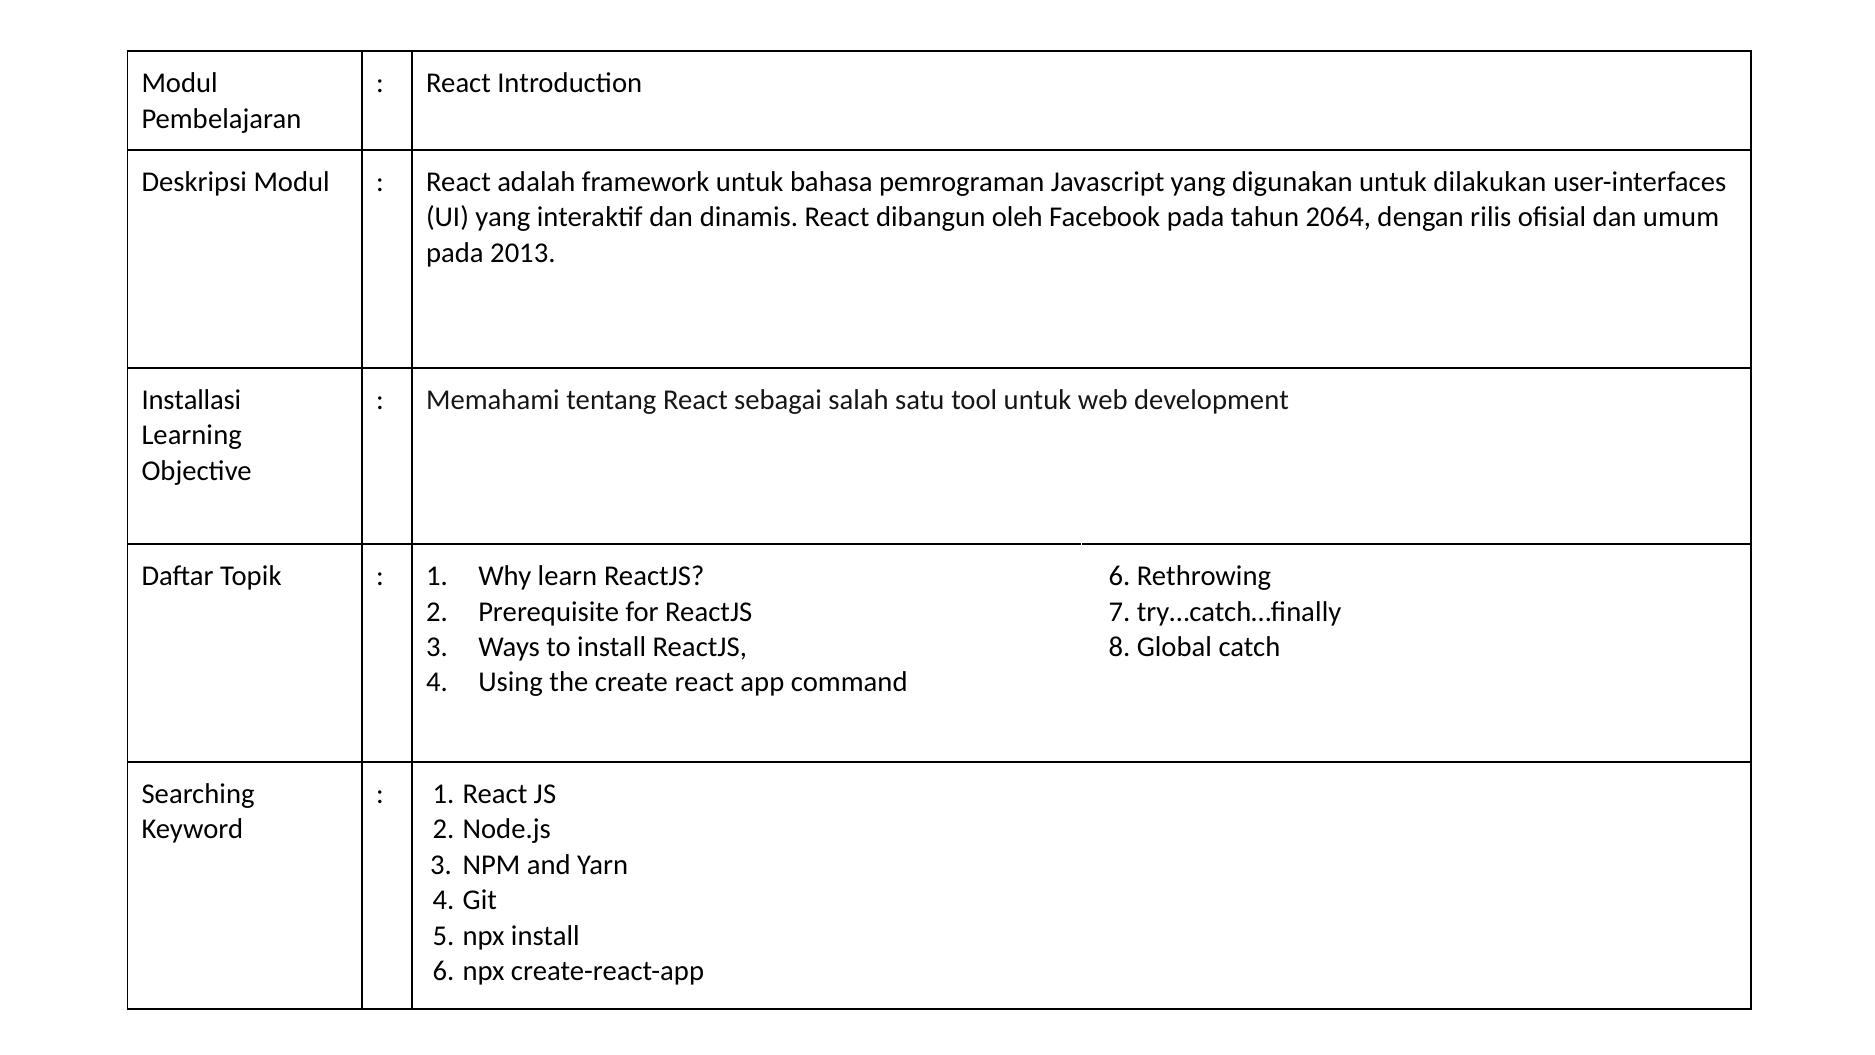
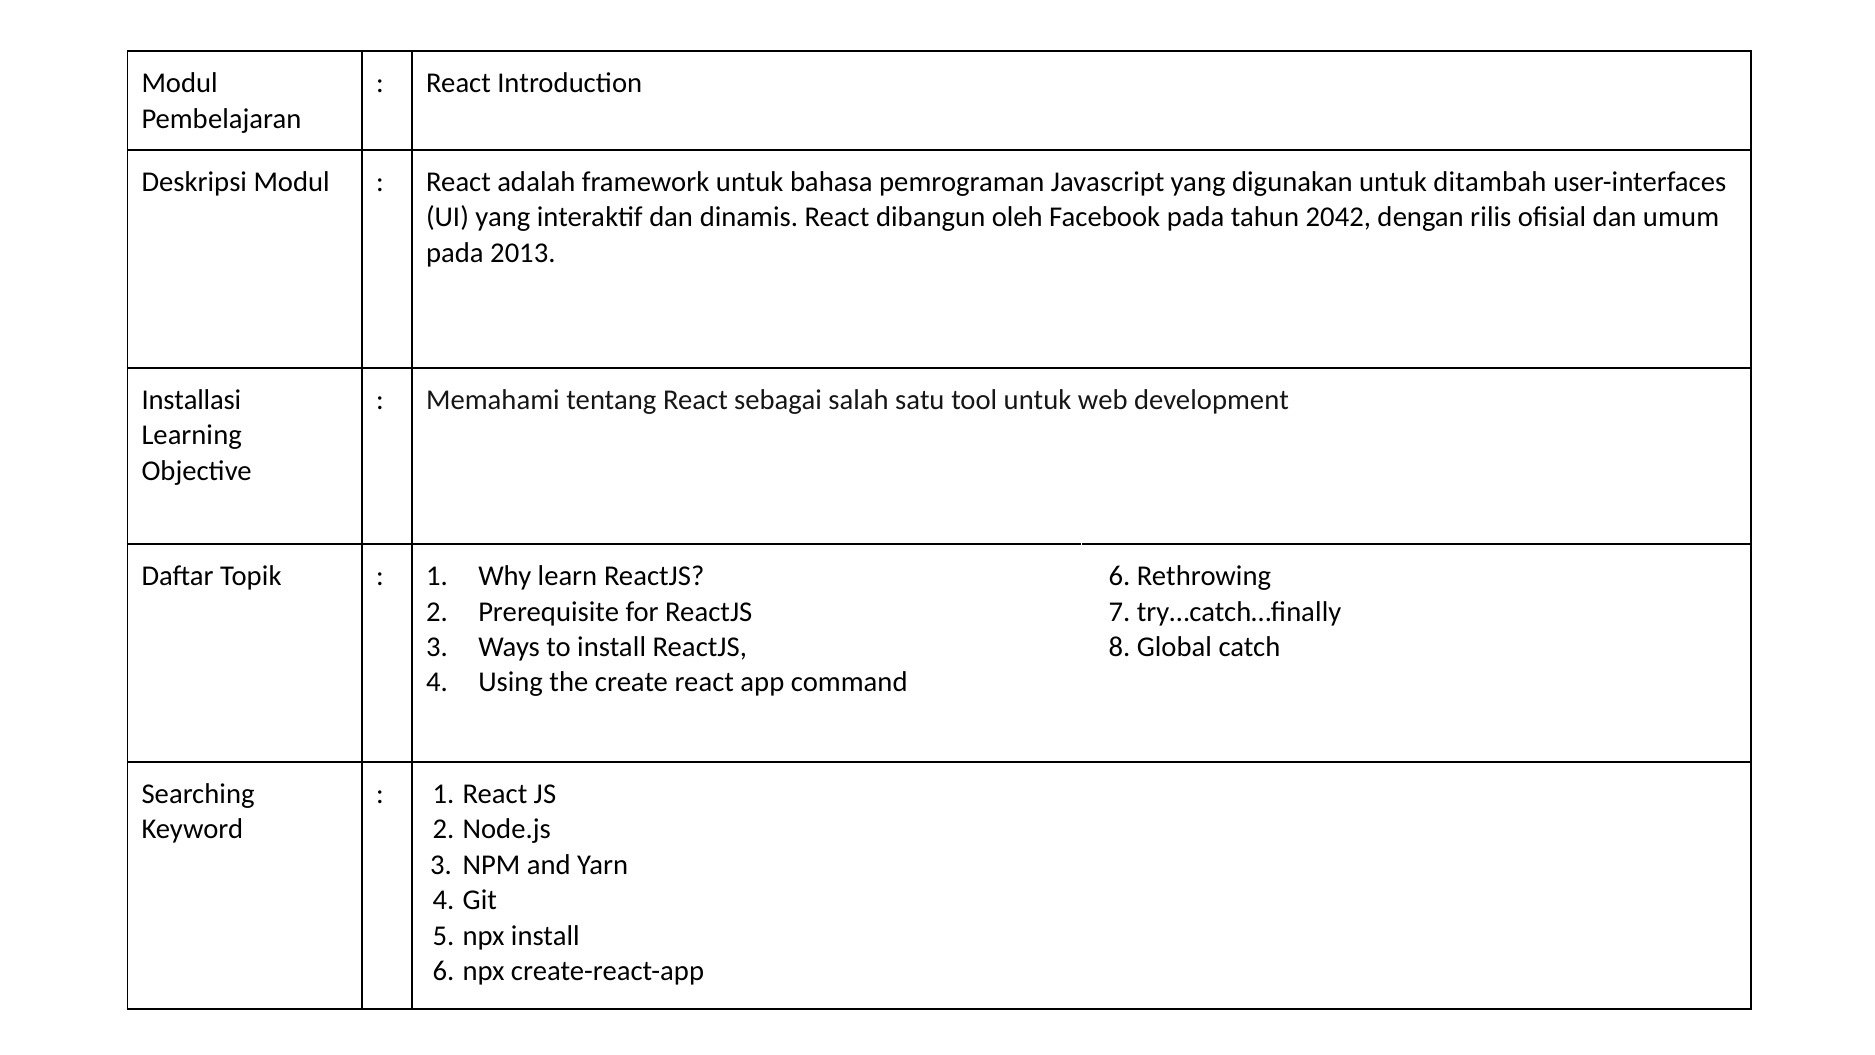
dilakukan: dilakukan -> ditambah (1490, 182)
2064: 2064 -> 2042 (1338, 217)
